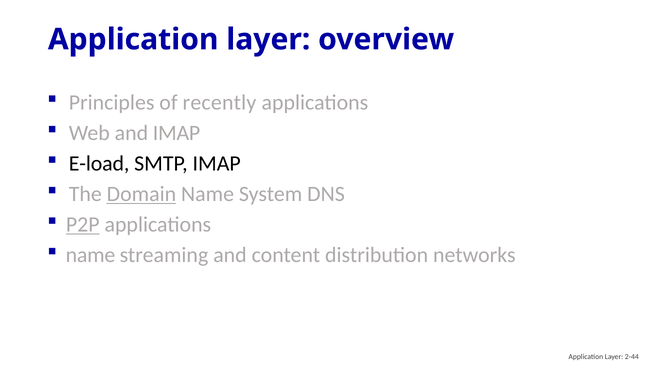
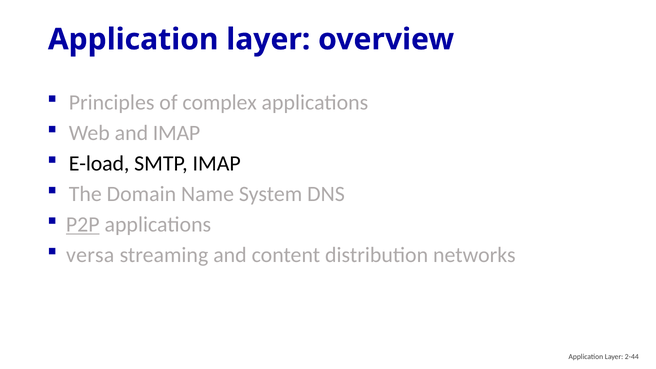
recently: recently -> complex (220, 103)
Domain underline: present -> none (141, 194)
name: name -> versa (90, 255)
